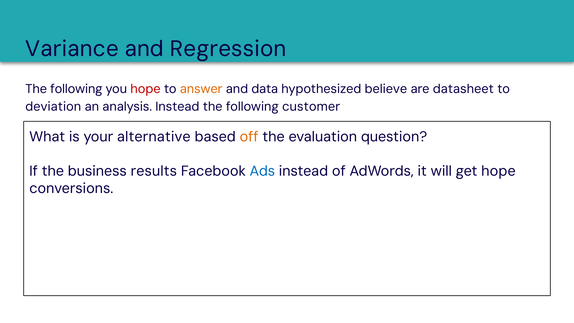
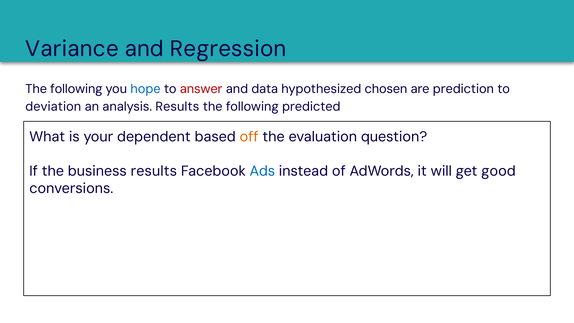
hope colour: red -> blue (145, 89)
answer colour: orange -> red (201, 89)
believe: believe -> chosen (386, 89)
datasheet: datasheet -> prediction (463, 89)
analysis Instead: Instead -> Results (177, 106)
customer: customer -> predicted (311, 106)
alternative: alternative -> dependent (154, 137)
get hope: hope -> good (498, 171)
